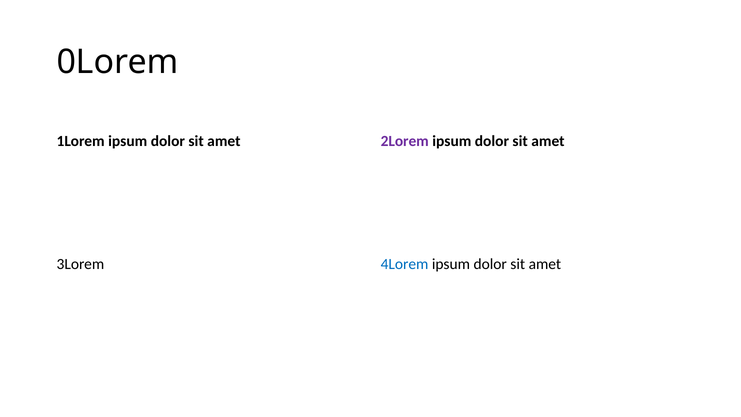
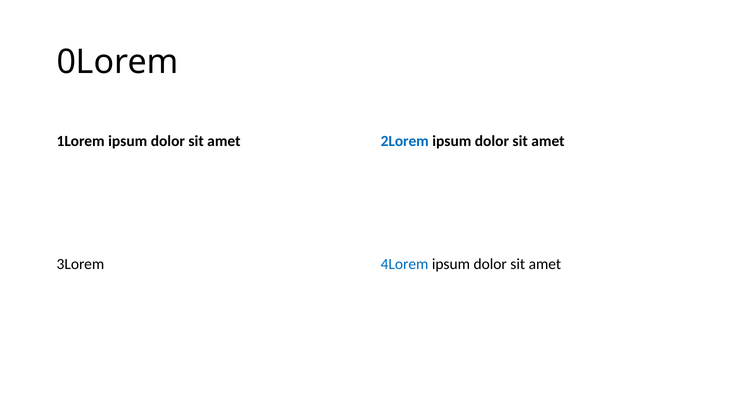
2Lorem colour: purple -> blue (405, 141)
